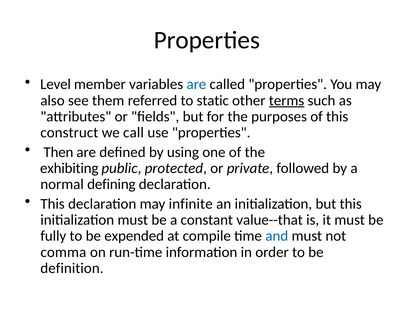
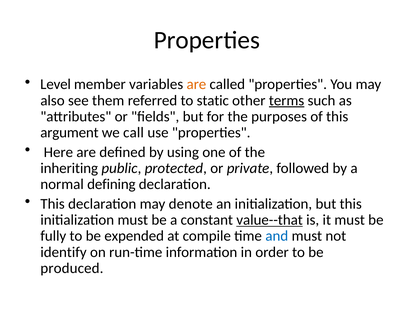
are colour: blue -> orange (196, 85)
construct: construct -> argument (69, 133)
Then: Then -> Here (58, 152)
exhibiting: exhibiting -> inheriting (69, 169)
infinite: infinite -> denote (191, 204)
value--that underline: none -> present (270, 220)
comma: comma -> identify (63, 253)
definition: definition -> produced (72, 269)
